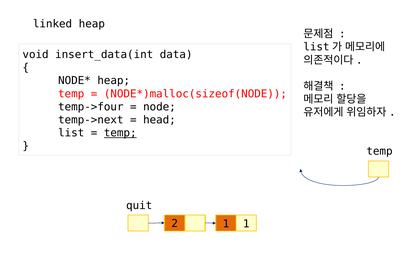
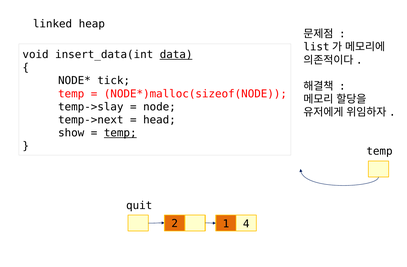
data underline: none -> present (176, 55)
heap: heap -> tick (114, 81)
temp->four: temp->four -> temp->slay (91, 107)
list: list -> show (71, 133)
1 1: 1 -> 4 (246, 224)
